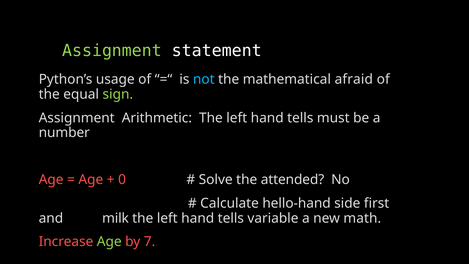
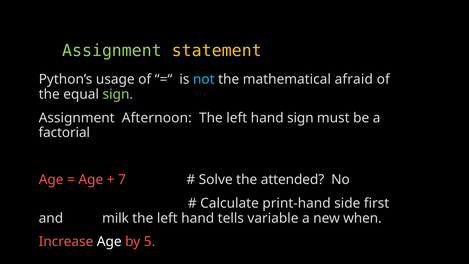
statement colour: white -> yellow (217, 51)
Arithmetic: Arithmetic -> Afternoon (157, 118)
tells: tells -> sign (300, 118)
number: number -> factorial (64, 133)
0: 0 -> 7 (122, 180)
hello-hand: hello-hand -> print-hand (297, 203)
math: math -> when (362, 218)
Age colour: light green -> white (109, 242)
7: 7 -> 5 (150, 242)
